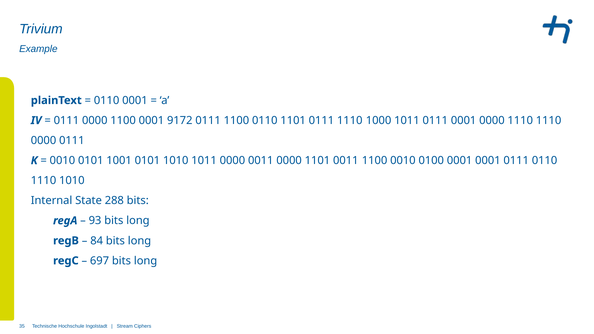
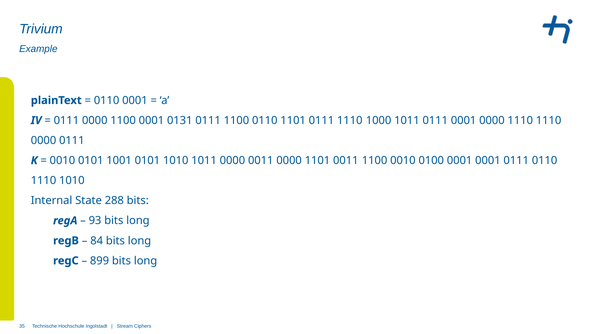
9172: 9172 -> 0131 (180, 120)
697: 697 -> 899 (100, 261)
